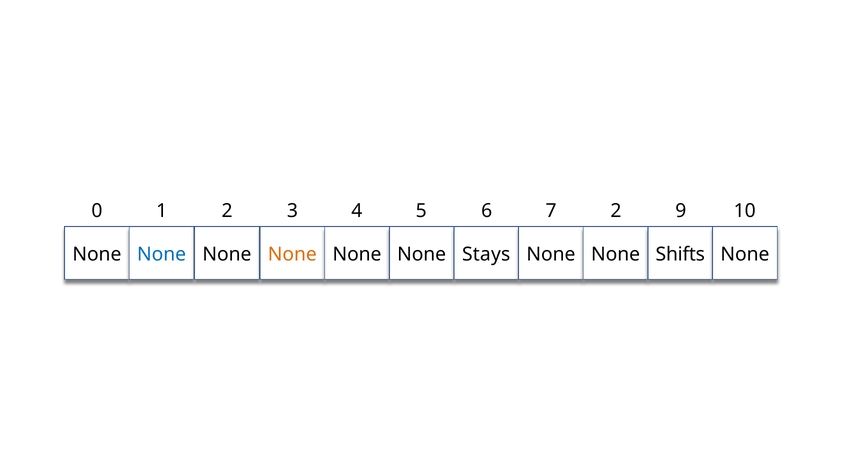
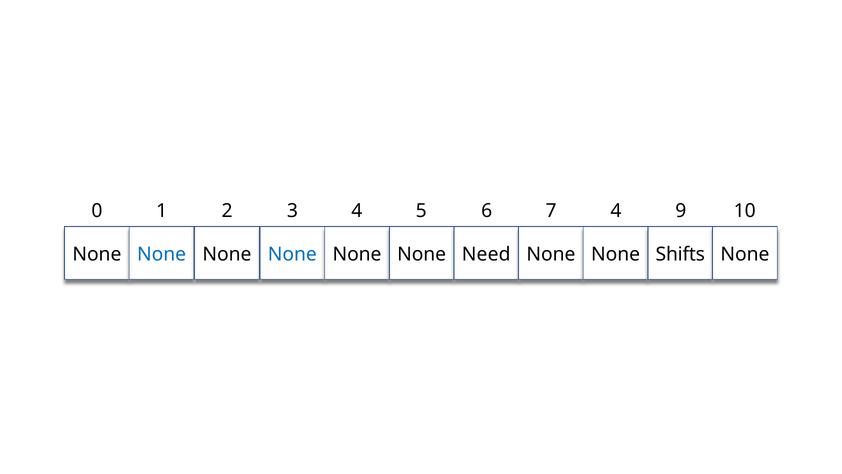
7 2: 2 -> 4 (616, 211)
None colour: orange -> blue (292, 254)
Stays: Stays -> Need (486, 254)
